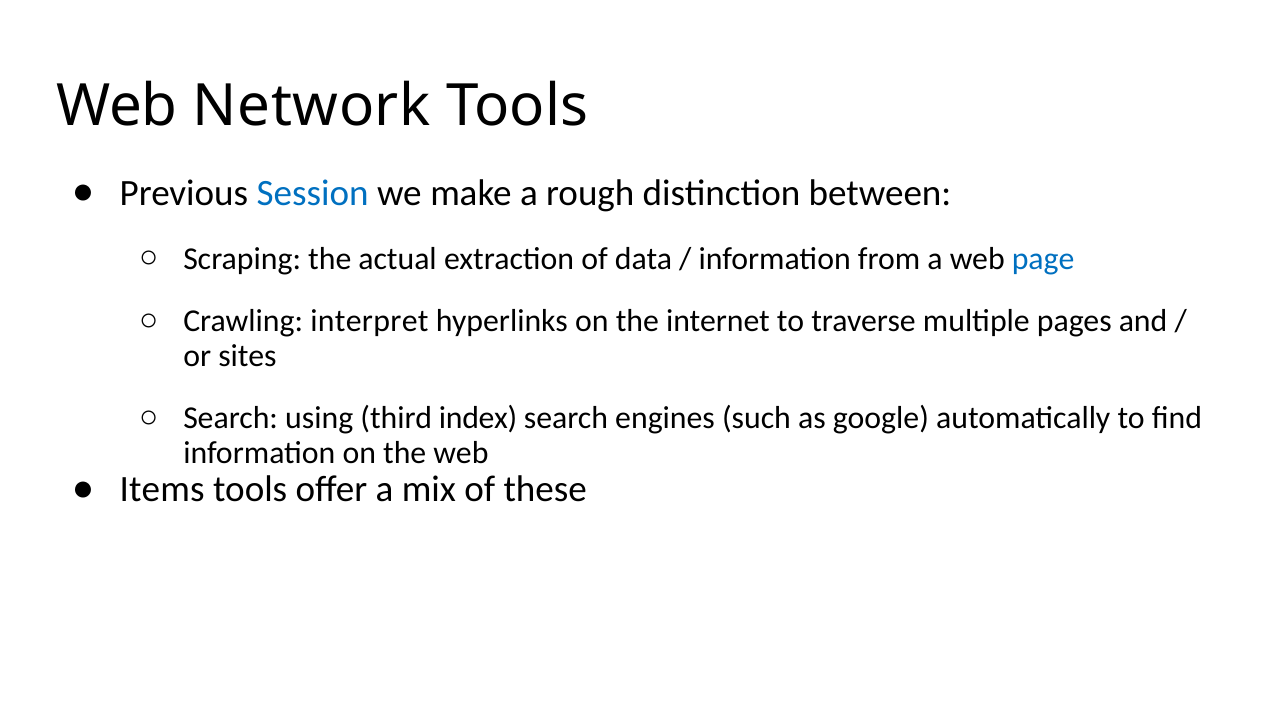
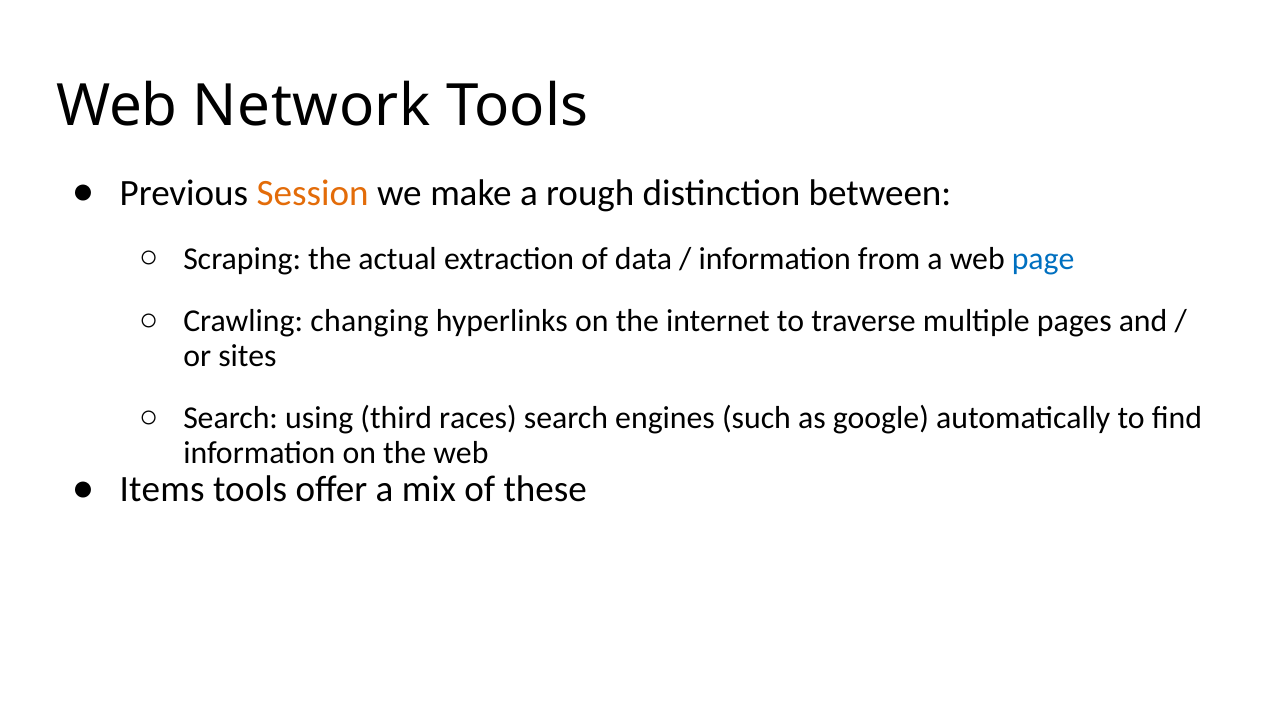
Session colour: blue -> orange (313, 193)
interpret: interpret -> changing (369, 321)
index: index -> races (478, 418)
